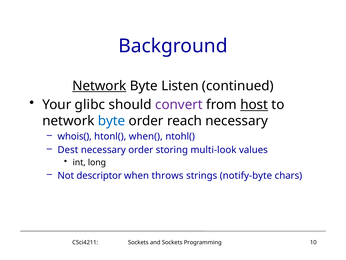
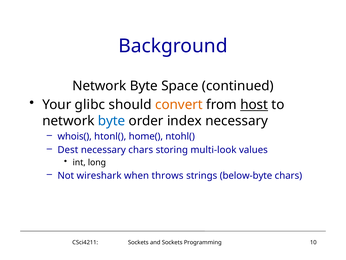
Network underline: present -> none (99, 86)
Listen: Listen -> Space (180, 86)
convert colour: purple -> orange (179, 105)
reach: reach -> index (184, 121)
when(: when( -> home( (146, 136)
necessary order: order -> chars (141, 150)
descriptor: descriptor -> wireshark (99, 175)
notify-byte: notify-byte -> below-byte (246, 175)
